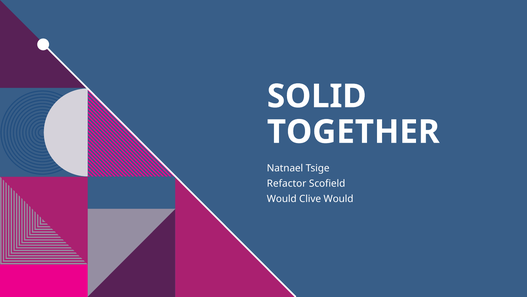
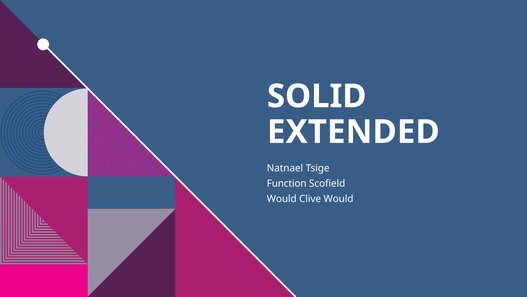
TOGETHER: TOGETHER -> EXTENDED (353, 132)
Refactor: Refactor -> Function (287, 183)
